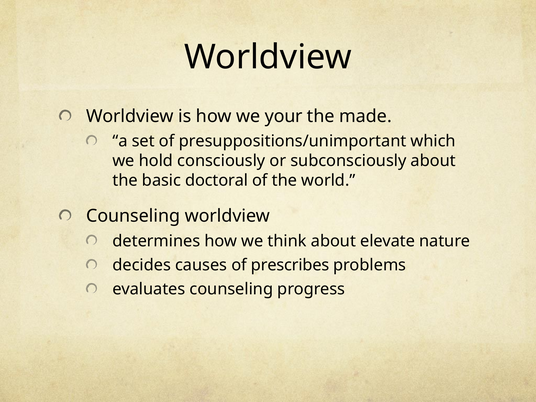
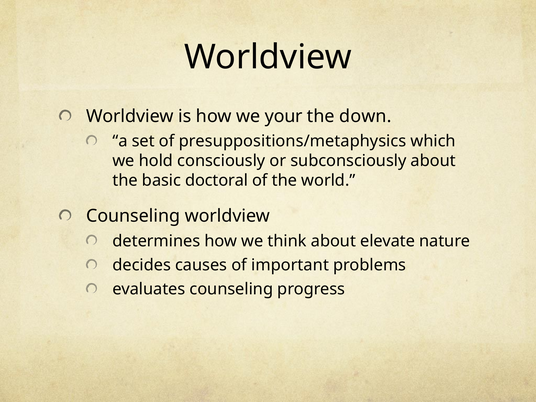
made: made -> down (365, 116)
presuppositions/unimportant: presuppositions/unimportant -> presuppositions/metaphysics (293, 141)
prescribes: prescribes -> important (290, 265)
